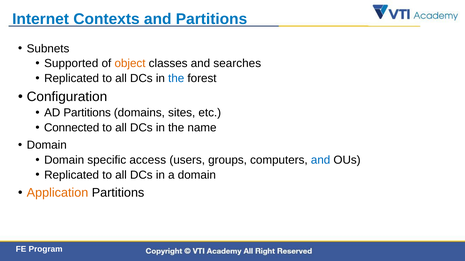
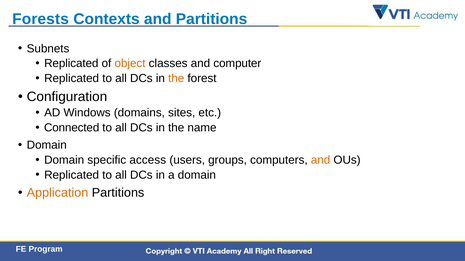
Internet: Internet -> Forests (41, 19)
Supported: Supported -> Replicated (71, 64)
searches: searches -> computer (237, 64)
the colour: blue -> orange (176, 79)
AD Partitions: Partitions -> Windows (87, 113)
and colour: blue -> orange (321, 160)
